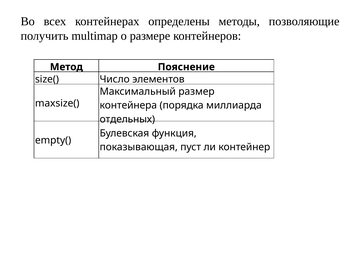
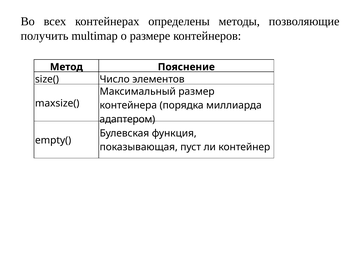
отдельных: отдельных -> адаптером (127, 119)
